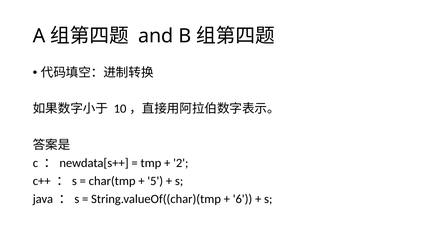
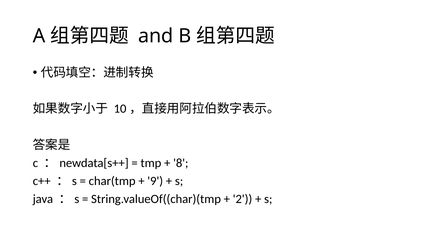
2: 2 -> 8 (181, 163)
5: 5 -> 9 (155, 181)
6: 6 -> 2 (243, 199)
